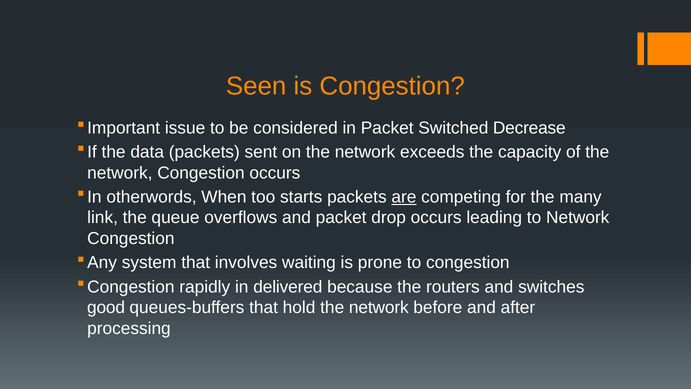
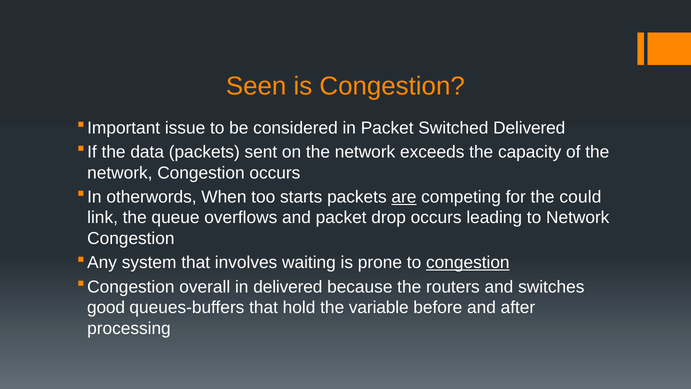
Switched Decrease: Decrease -> Delivered (529, 128)
many: many -> could (580, 197)
congestion underline: none -> present (468, 262)
rapidly: rapidly -> overall (205, 287)
hold the network: network -> variable (379, 307)
